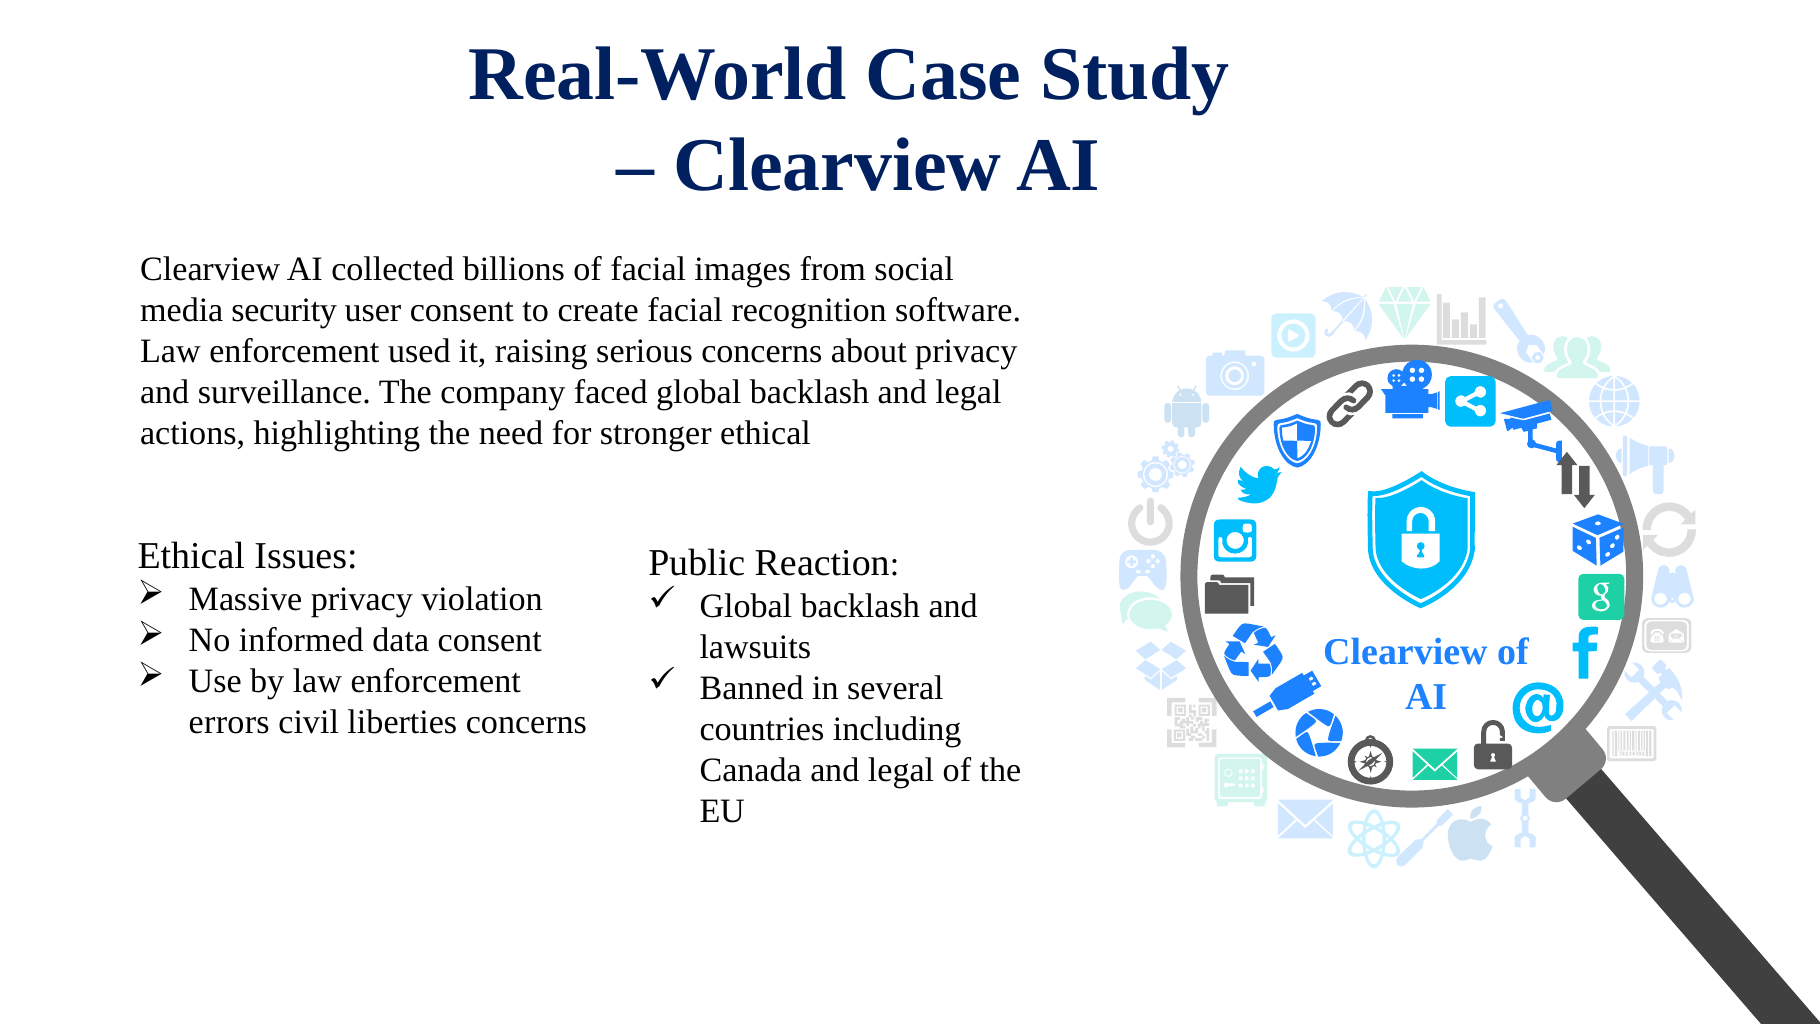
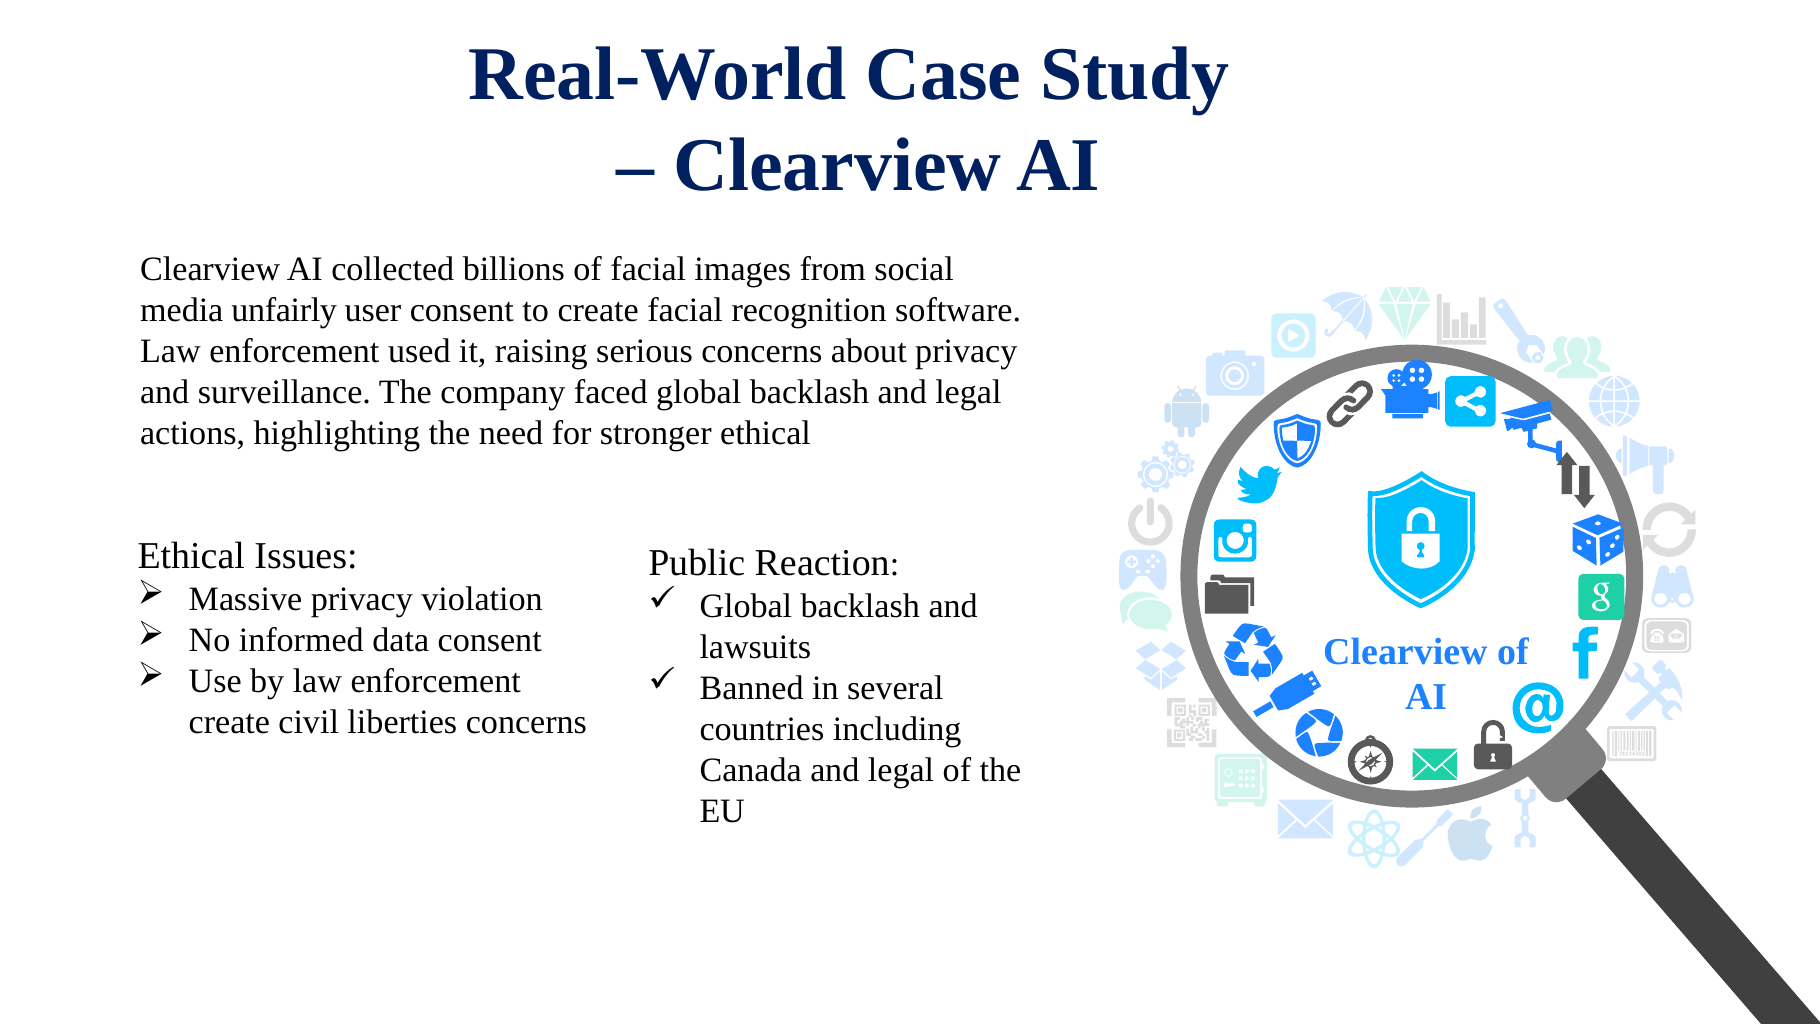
security: security -> unfairly (284, 310)
errors: errors -> create (229, 722)
